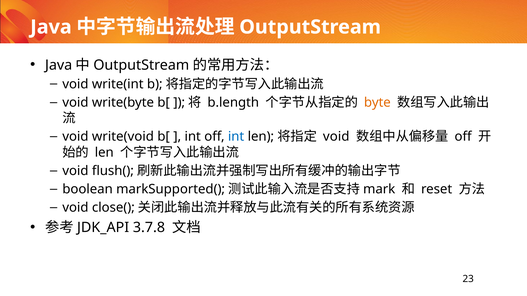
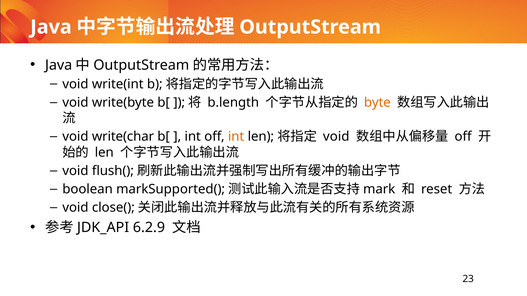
write(void: write(void -> write(char (123, 137)
int colour: blue -> orange (236, 137)
3.7.8: 3.7.8 -> 6.2.9 (149, 228)
